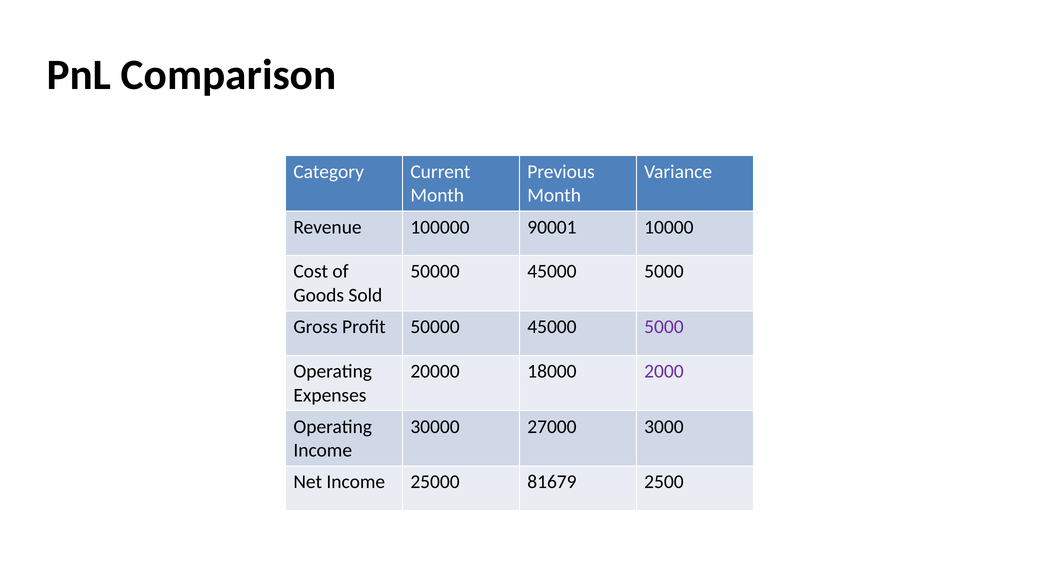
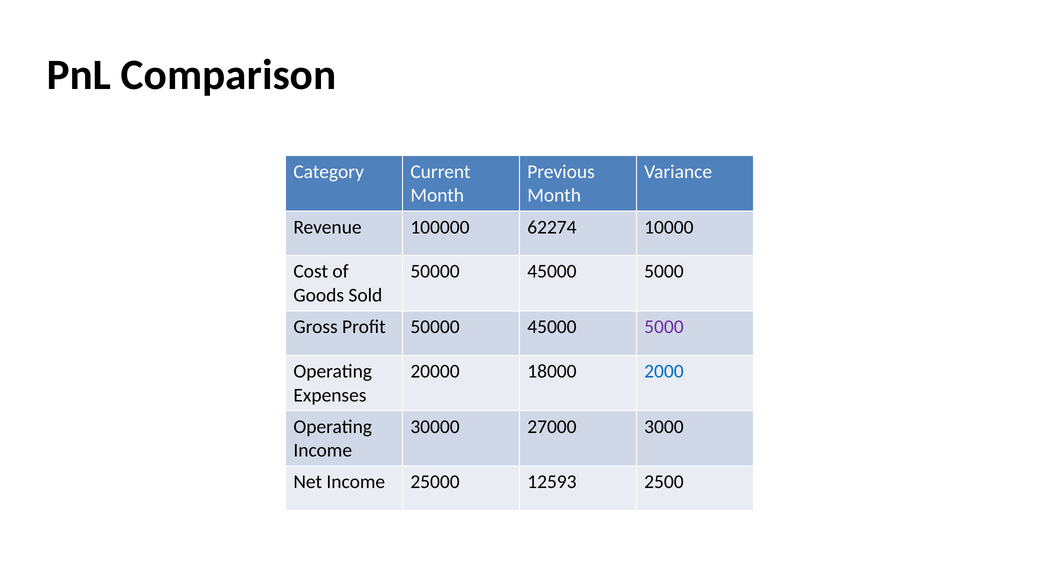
90001: 90001 -> 62274 (552, 227)
2000 colour: purple -> blue (664, 372)
81679: 81679 -> 12593 (552, 483)
